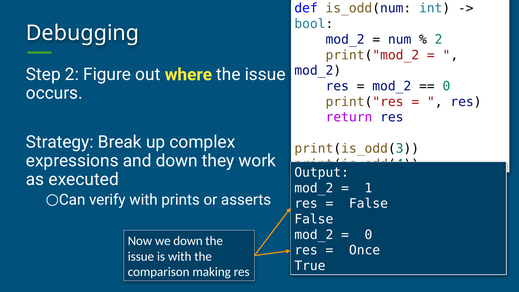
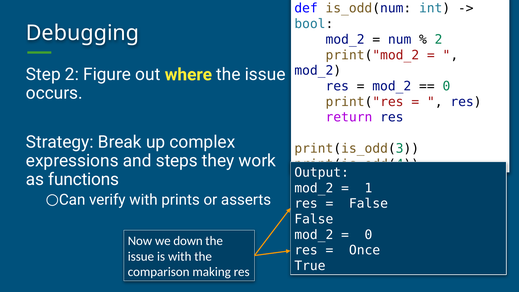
and down: down -> steps (177, 161)
executed: executed -> functions (84, 179)
